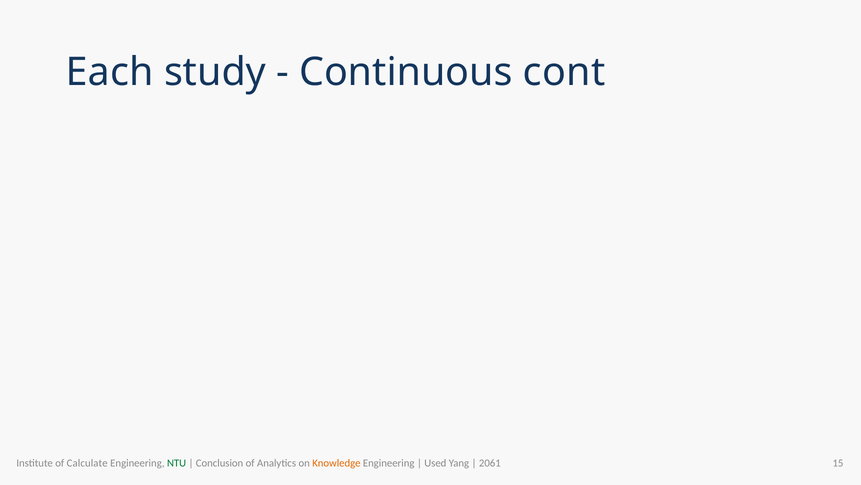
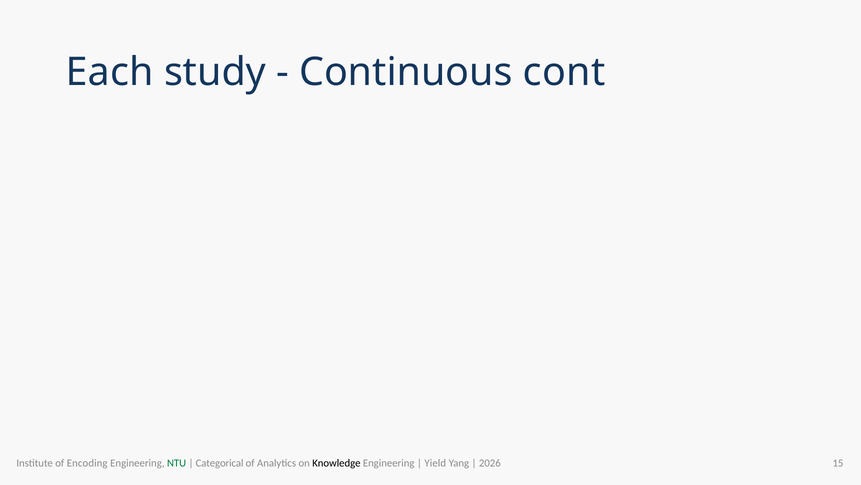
Calculate: Calculate -> Encoding (87, 462)
Conclusion: Conclusion -> Categorical (220, 462)
Knowledge colour: orange -> black (336, 462)
Used: Used -> Yield (435, 462)
2061: 2061 -> 2026 (490, 462)
